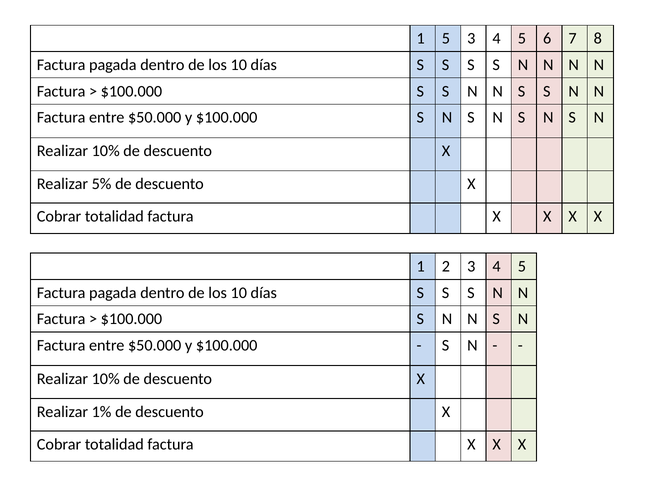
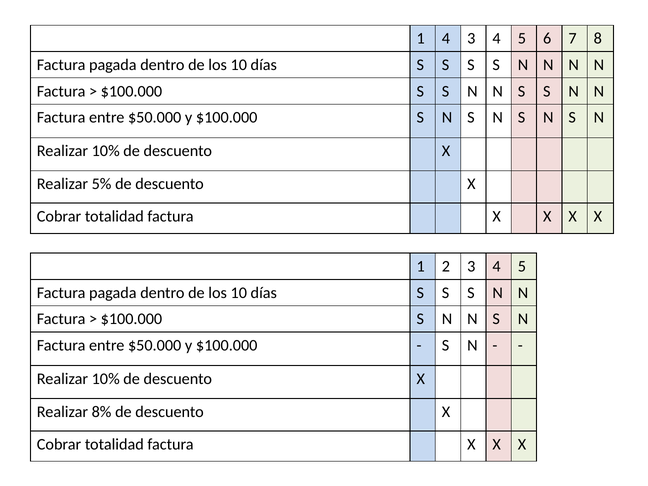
1 5: 5 -> 4 (446, 39)
1%: 1% -> 8% (102, 412)
